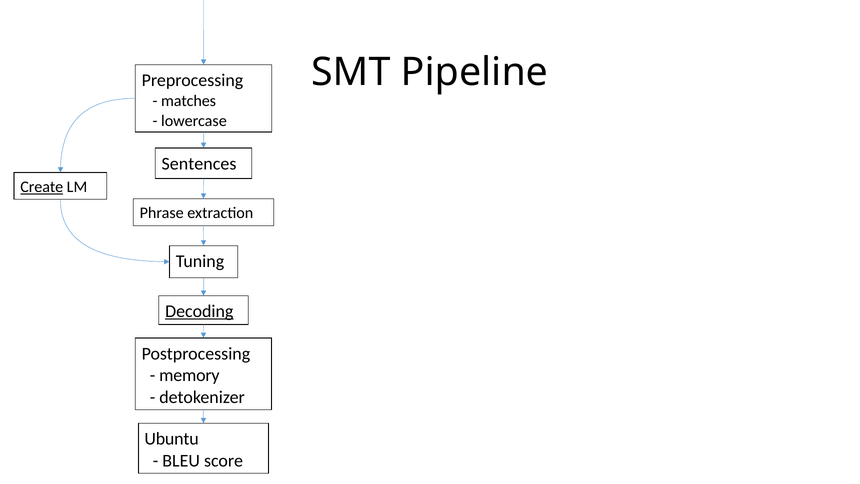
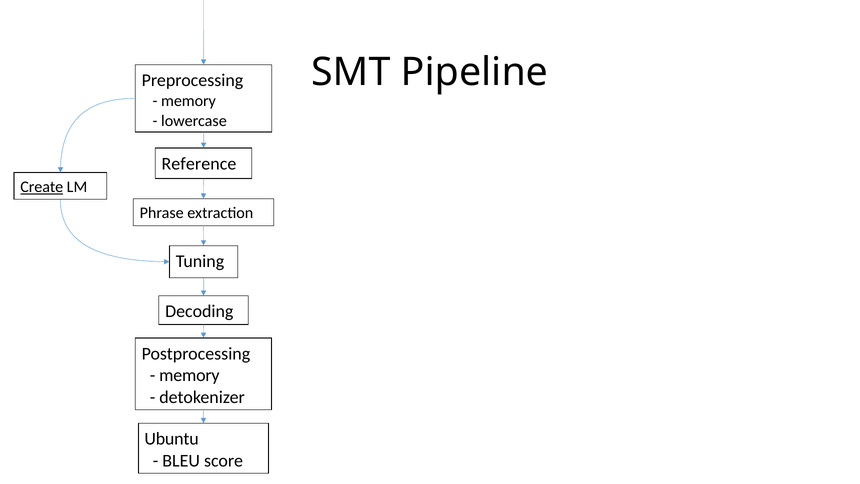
matches: matches -> memory (188, 101)
Sentences: Sentences -> Reference (199, 164)
Decoding underline: present -> none (199, 311)
